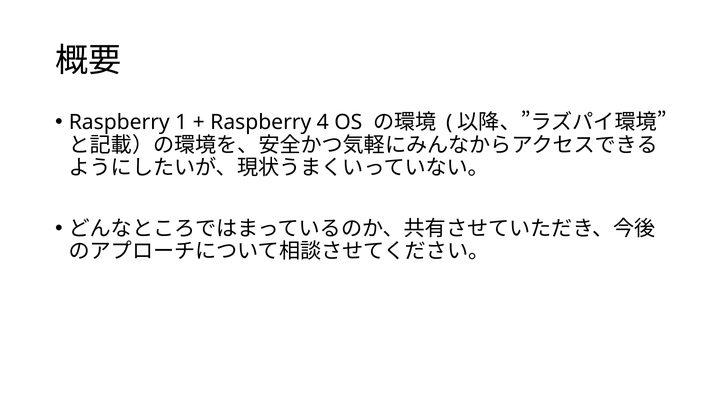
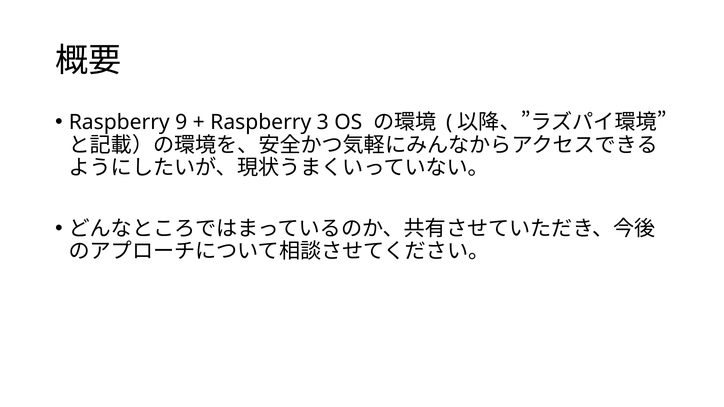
1: 1 -> 9 (181, 122)
4: 4 -> 3 (323, 122)
